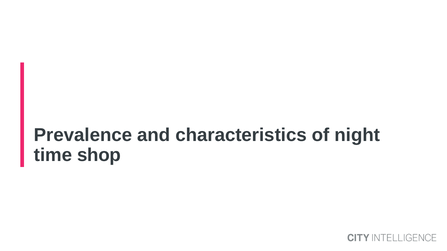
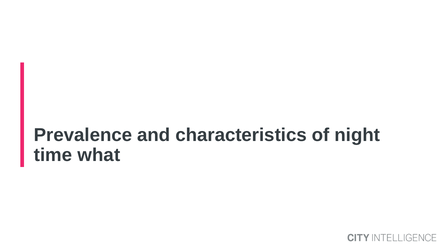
shop: shop -> what (99, 155)
